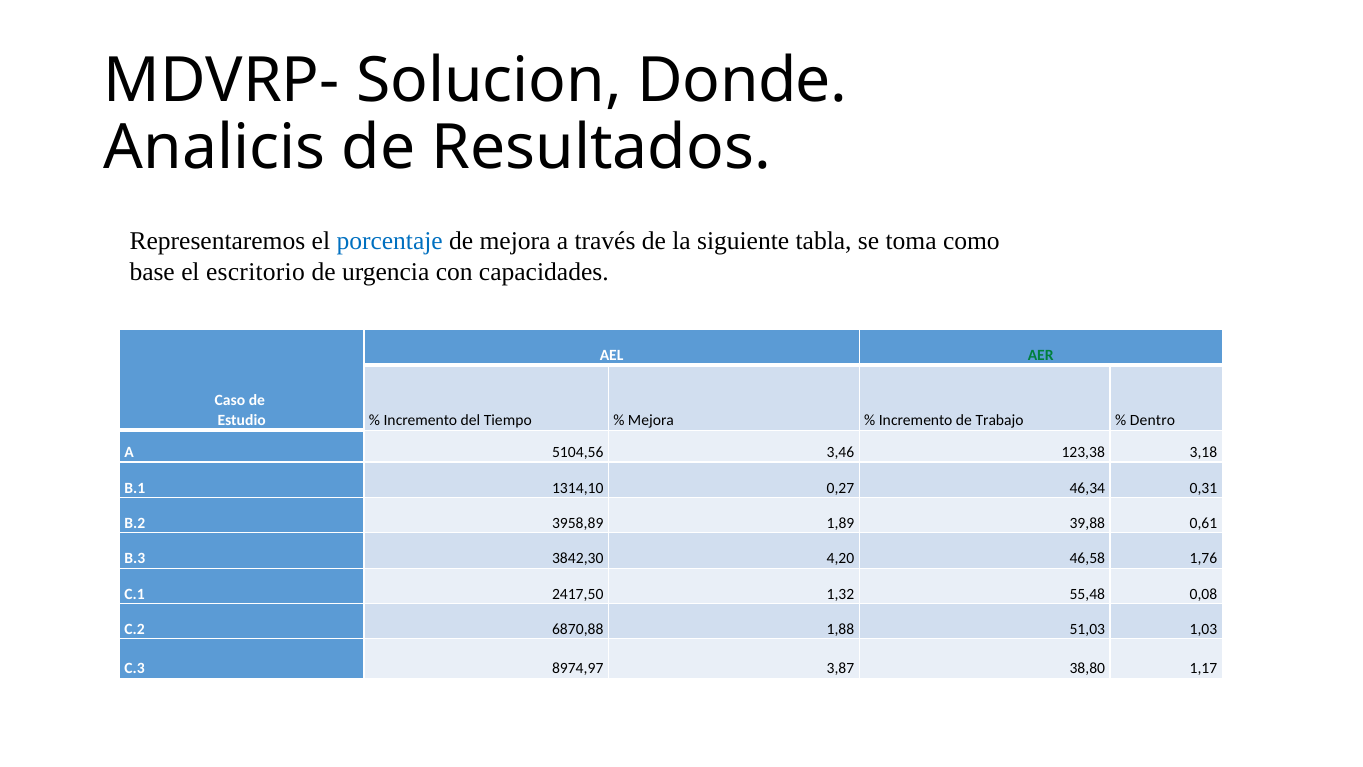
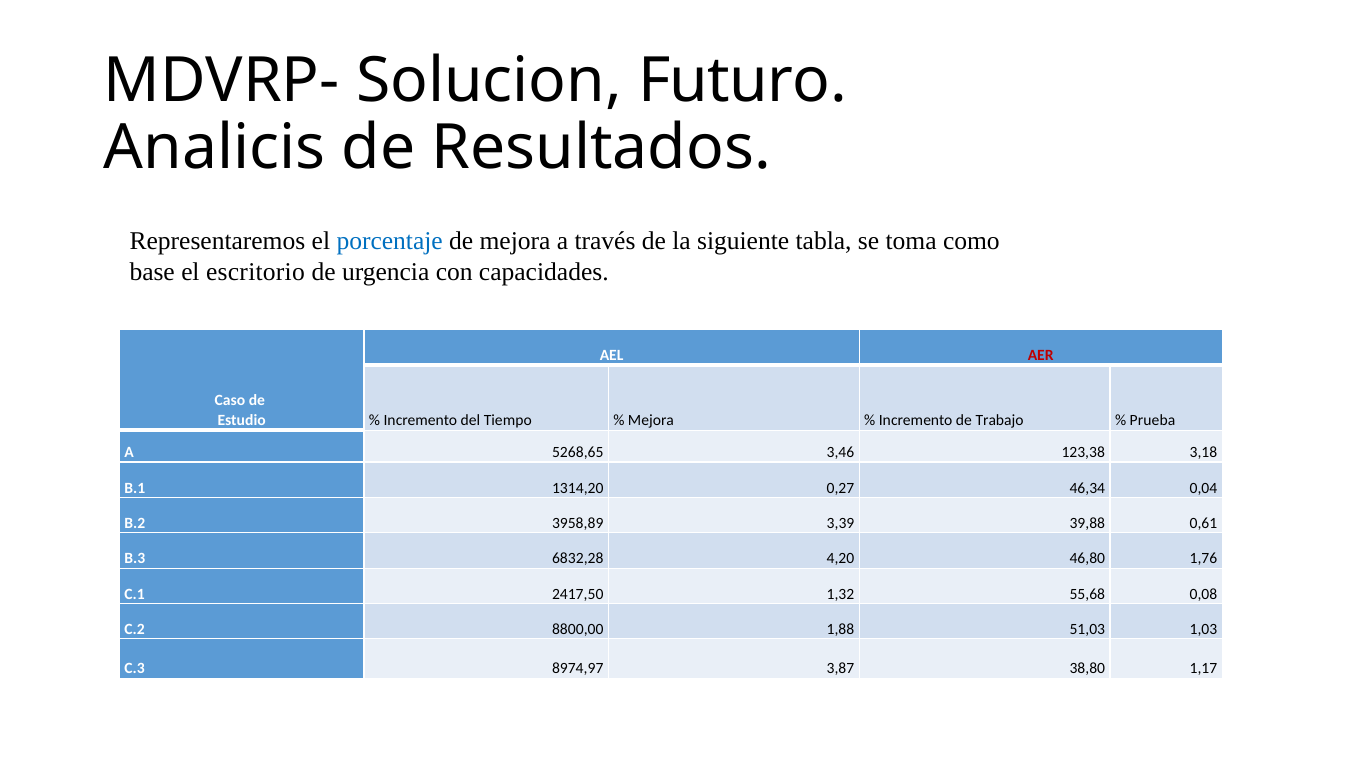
Donde: Donde -> Futuro (743, 81)
AER colour: green -> red (1041, 356)
Dentro: Dentro -> Prueba (1153, 421)
5104,56: 5104,56 -> 5268,65 (578, 452)
1314,10: 1314,10 -> 1314,20 (578, 488)
0,31: 0,31 -> 0,04 (1203, 488)
1,89: 1,89 -> 3,39 (841, 523)
3842,30: 3842,30 -> 6832,28 (578, 558)
46,58: 46,58 -> 46,80 (1087, 558)
55,48: 55,48 -> 55,68 (1087, 594)
6870,88: 6870,88 -> 8800,00 (578, 629)
